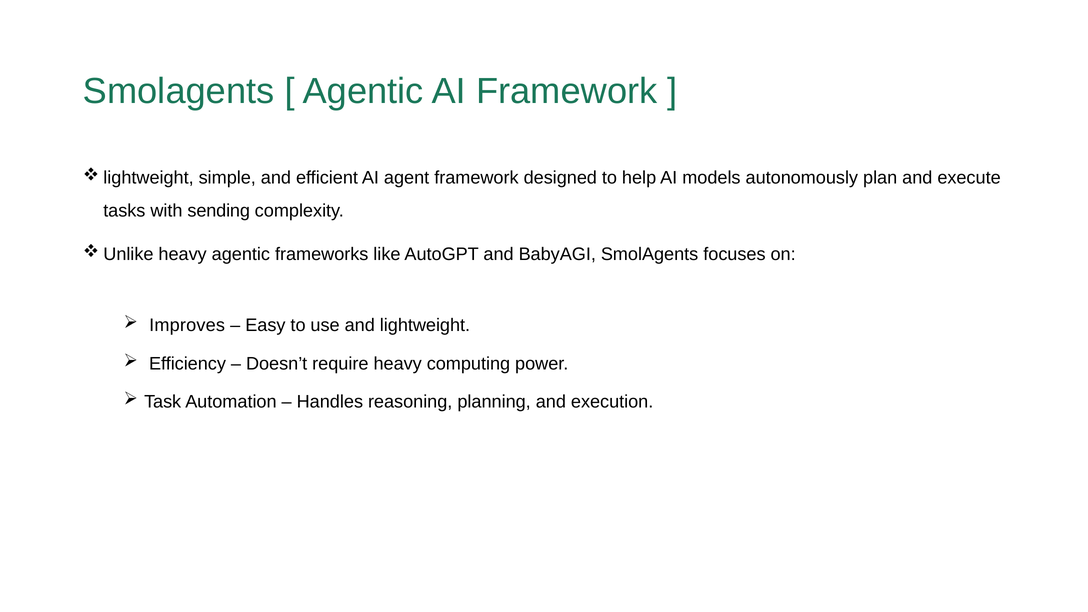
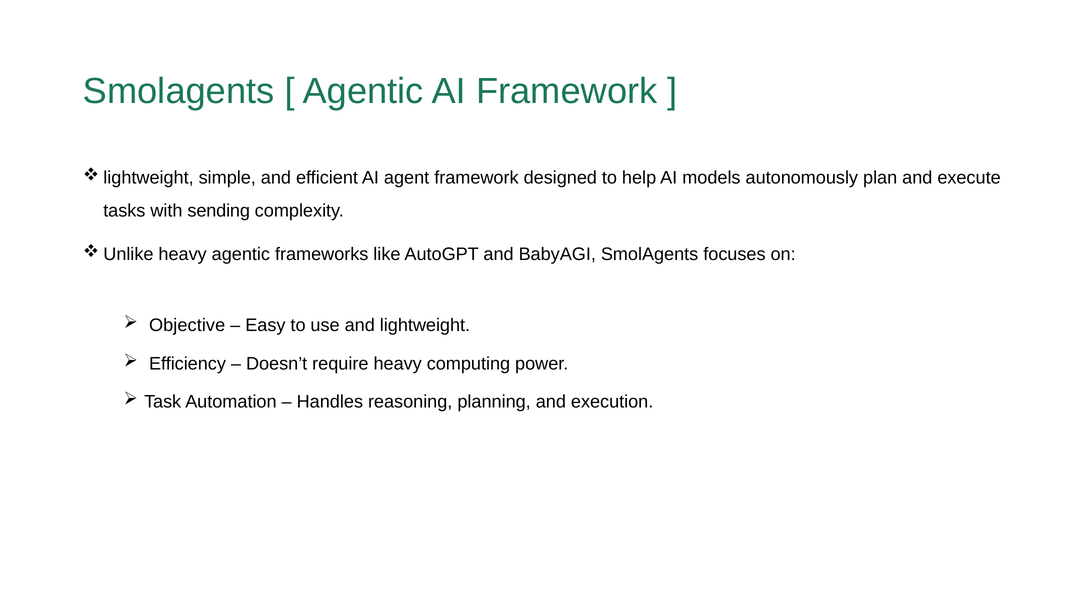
Improves: Improves -> Objective (187, 325)
